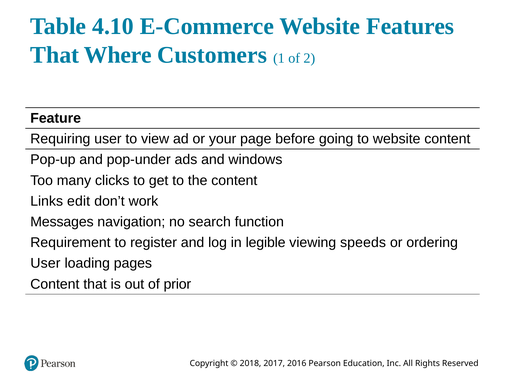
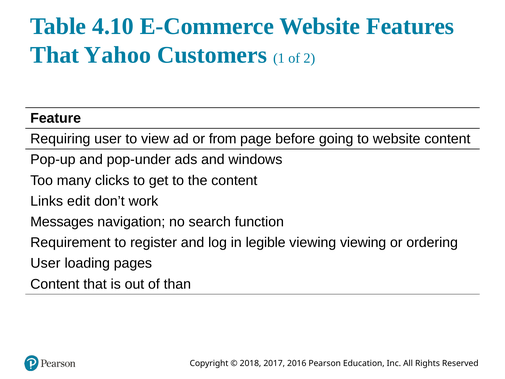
Where: Where -> Yahoo (117, 55)
your: your -> from (223, 139)
viewing speeds: speeds -> viewing (363, 242)
prior: prior -> than (177, 284)
